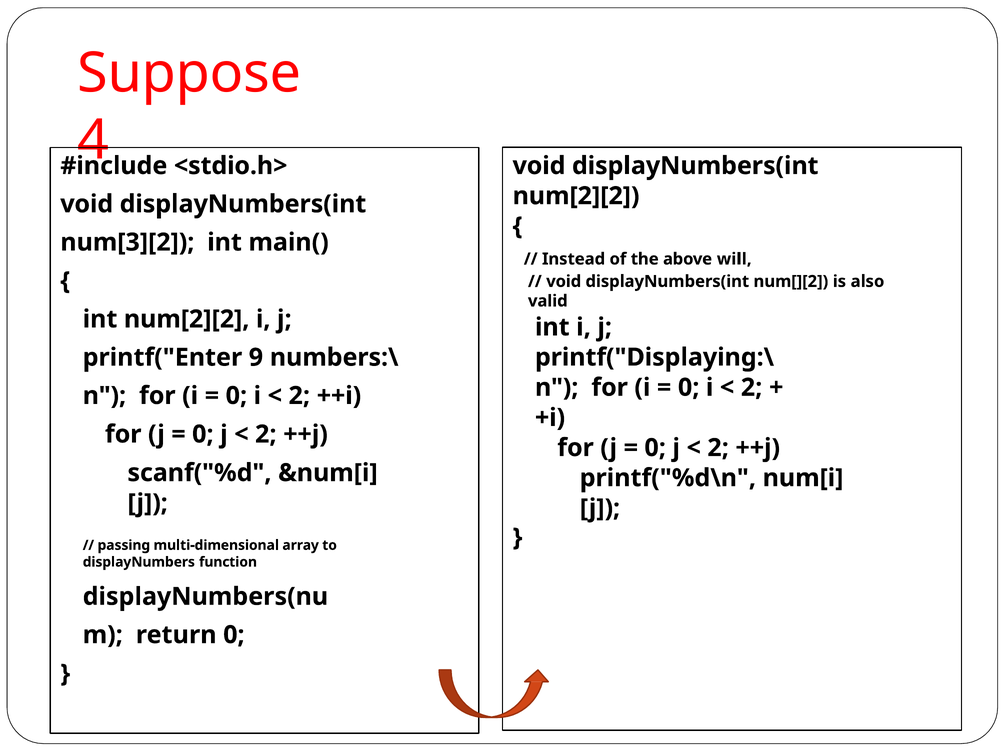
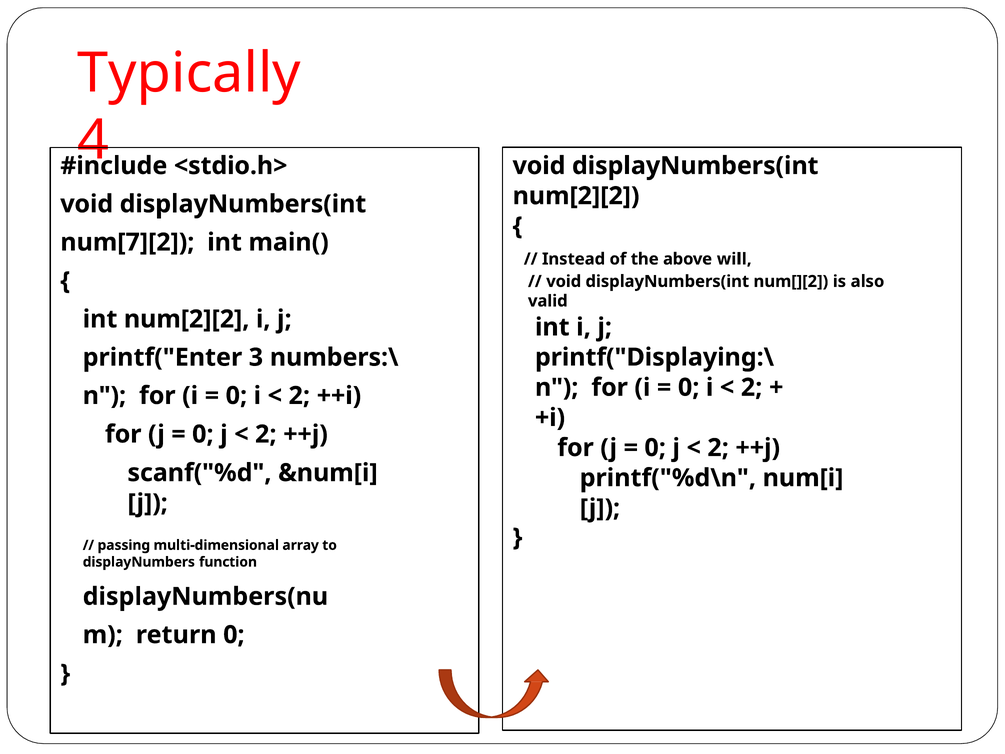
Suppose: Suppose -> Typically (189, 73)
num[3][2: num[3][2 -> num[7][2 (127, 242)
9: 9 -> 3 (256, 357)
